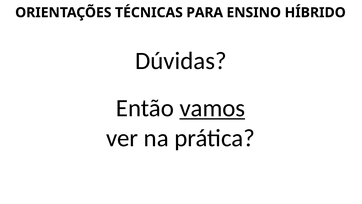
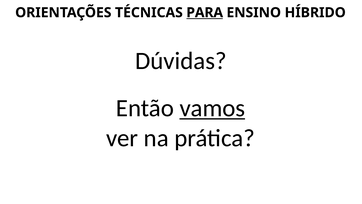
PARA underline: none -> present (205, 13)
